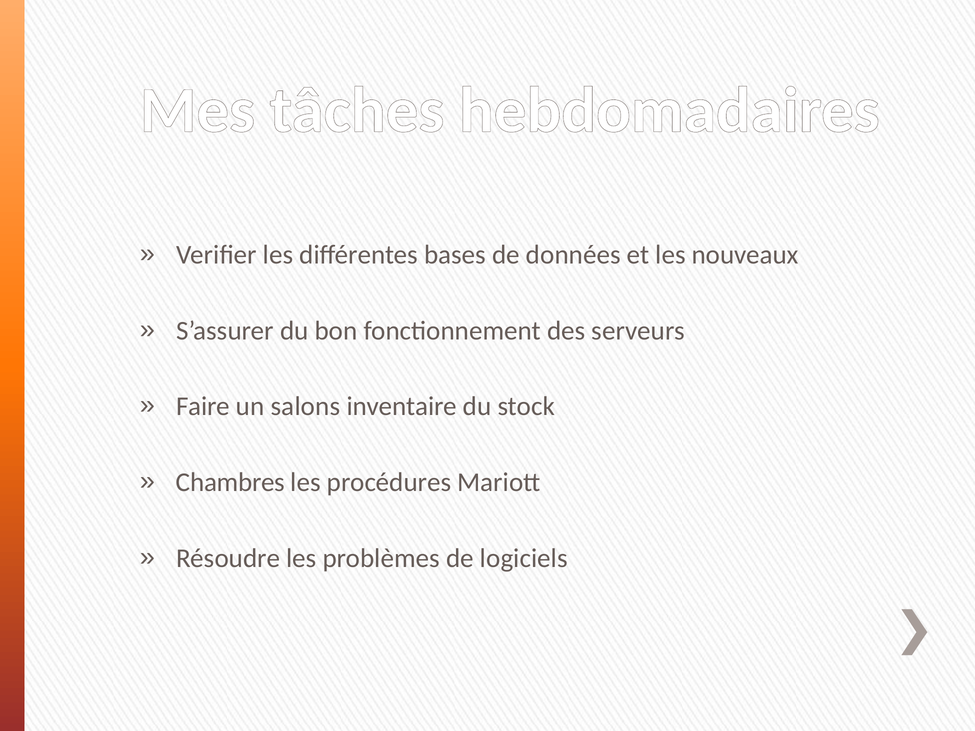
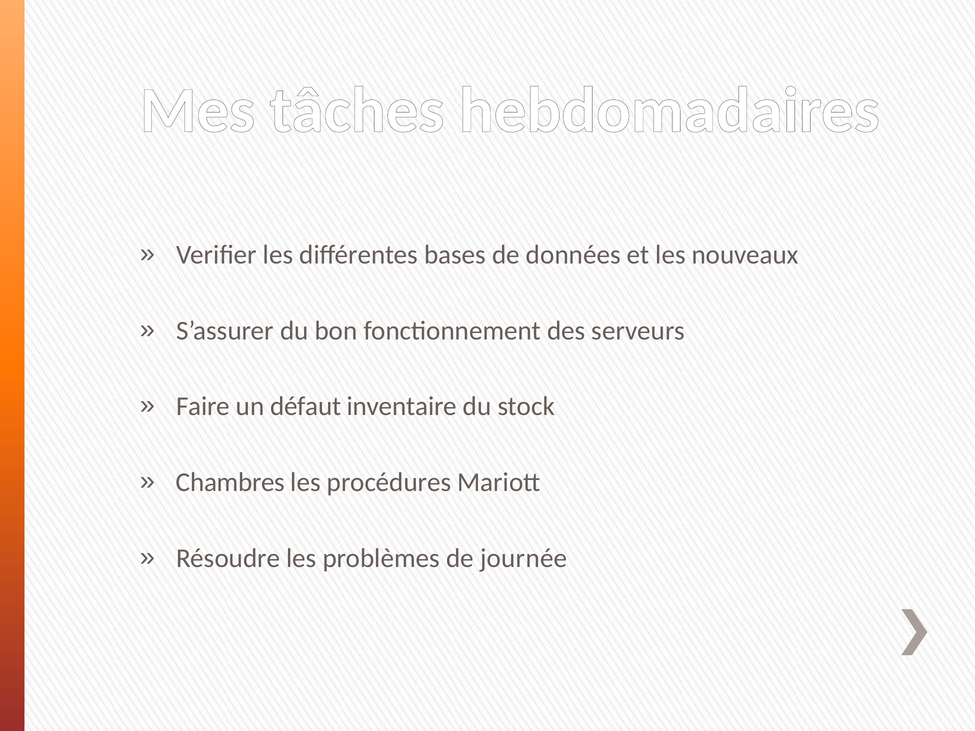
salons: salons -> défaut (306, 407)
logiciels: logiciels -> journée (524, 559)
